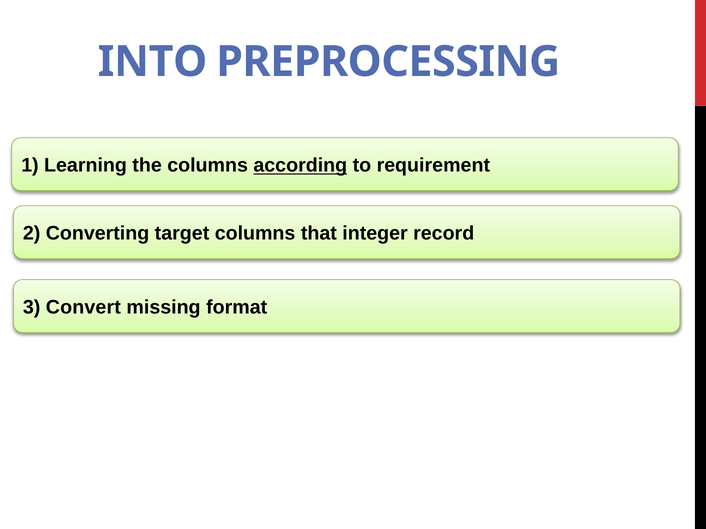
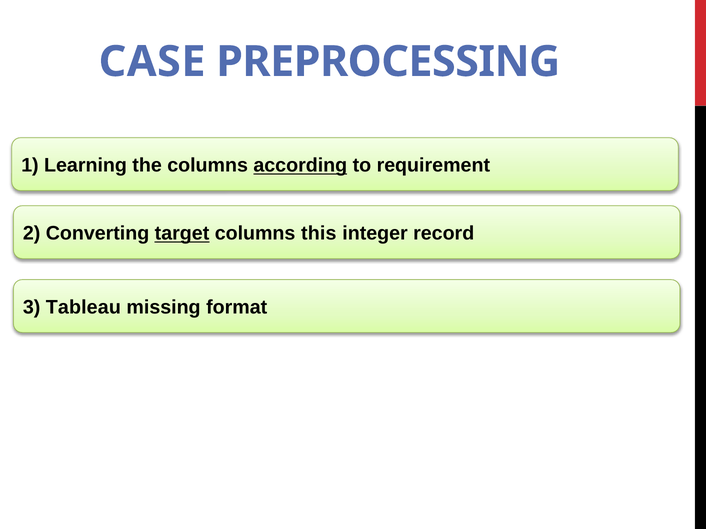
INTO: INTO -> CASE (152, 62)
target underline: none -> present (182, 234)
that: that -> this (319, 234)
Convert: Convert -> Tableau (83, 308)
